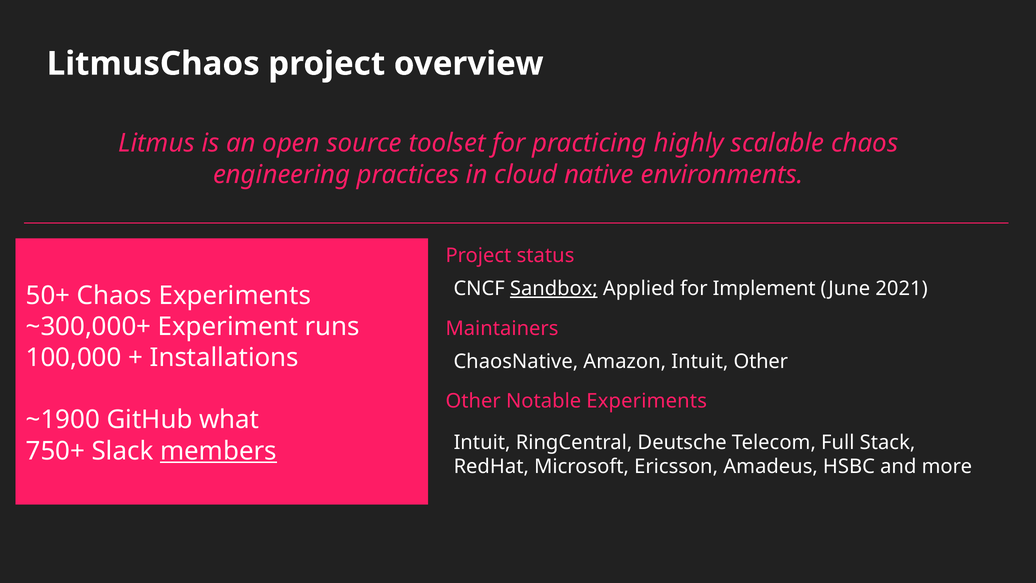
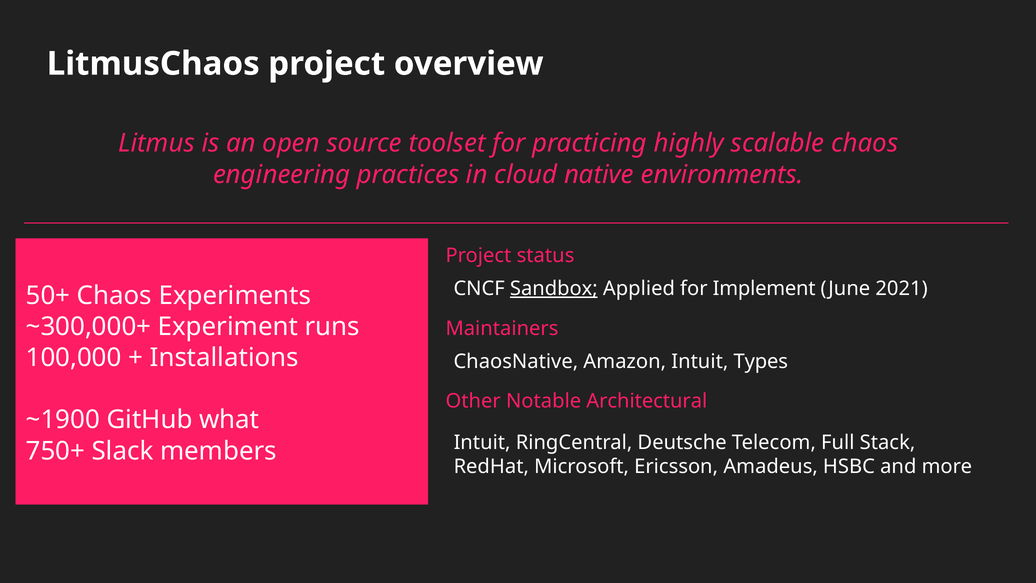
Intuit Other: Other -> Types (761, 361)
Notable Experiments: Experiments -> Architectural (647, 401)
members underline: present -> none (218, 451)
